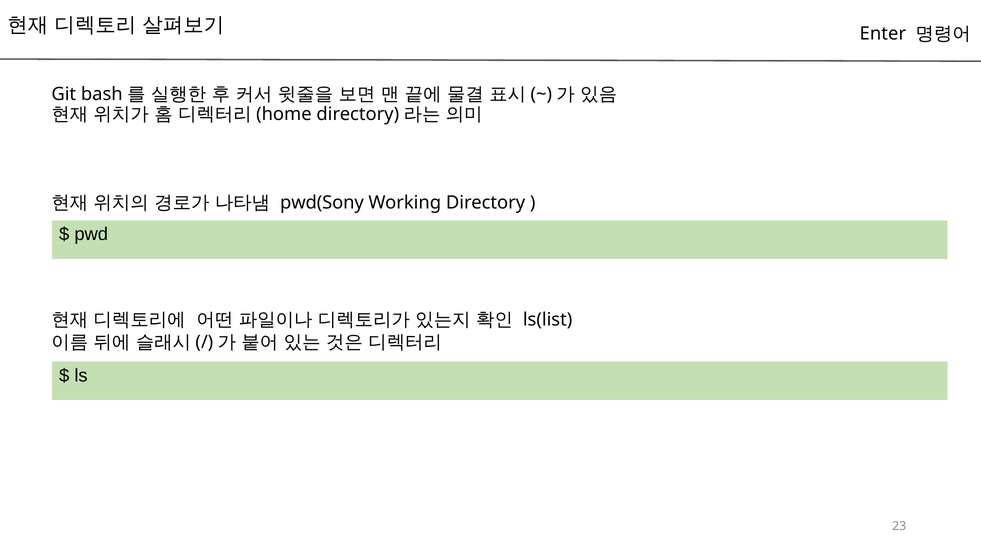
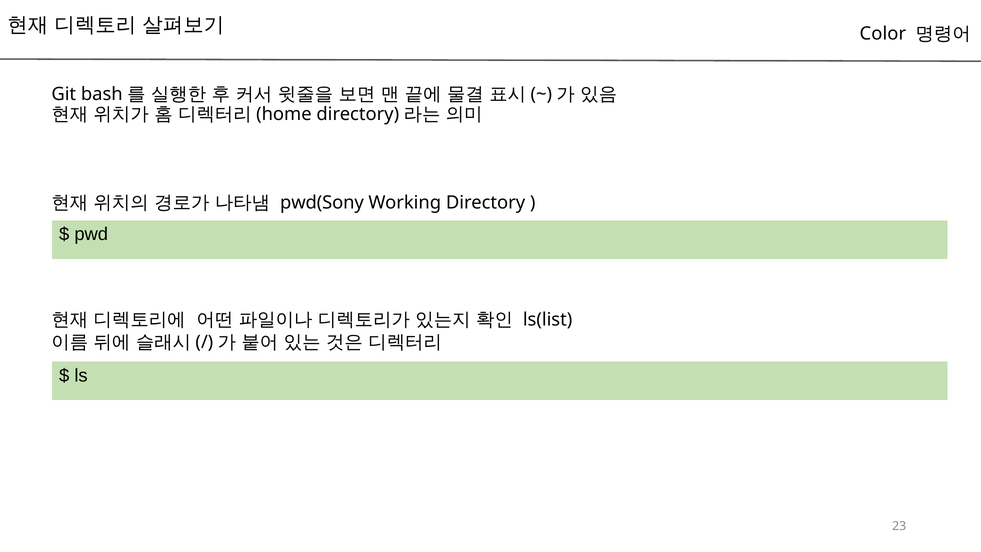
Enter: Enter -> Color (883, 34)
